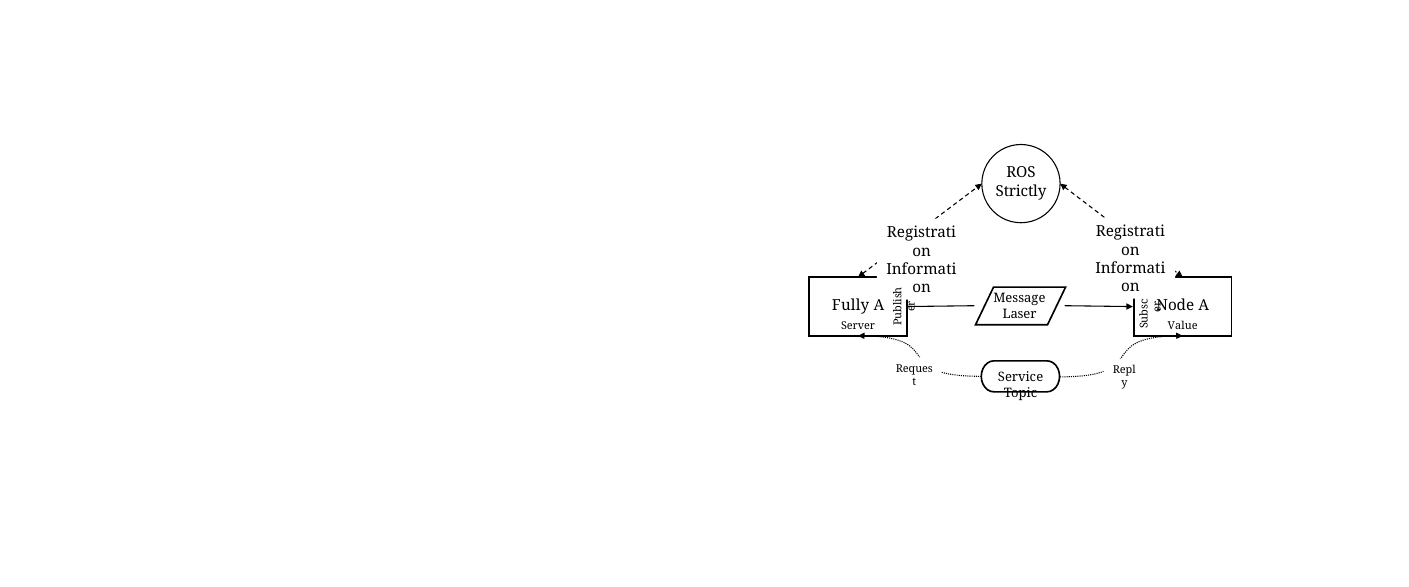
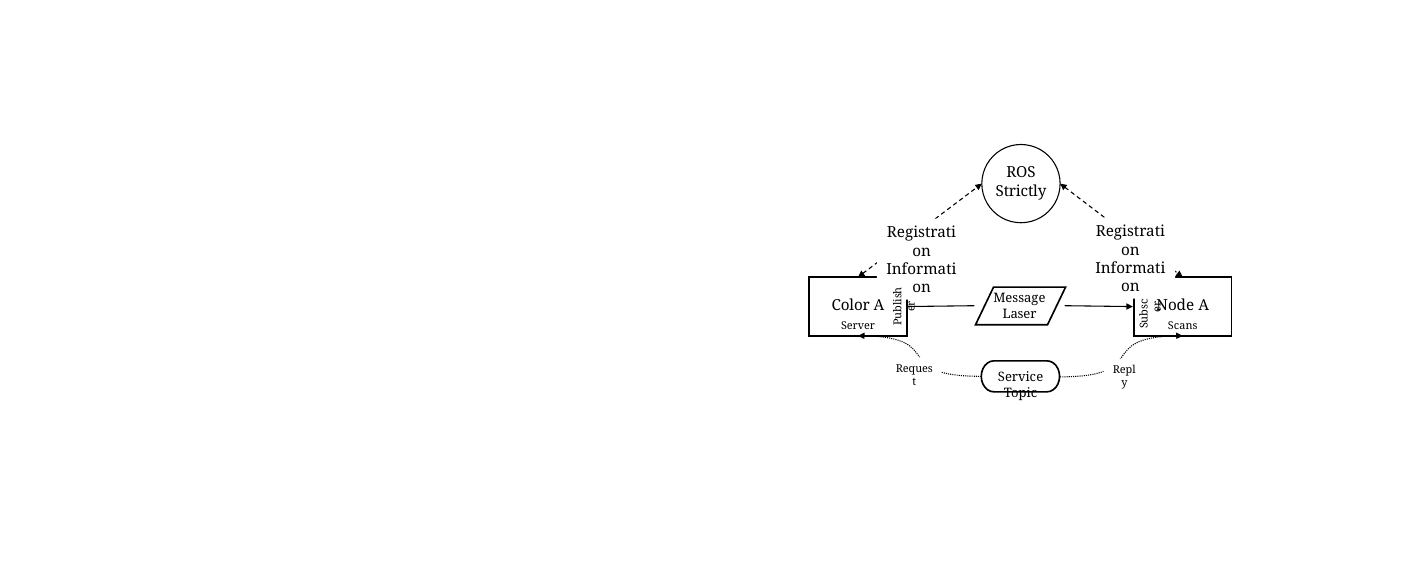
Fully: Fully -> Color (851, 306)
Value: Value -> Scans (1183, 326)
